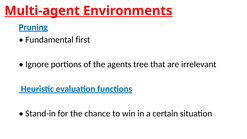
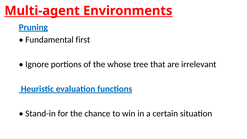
agents: agents -> whose (119, 64)
